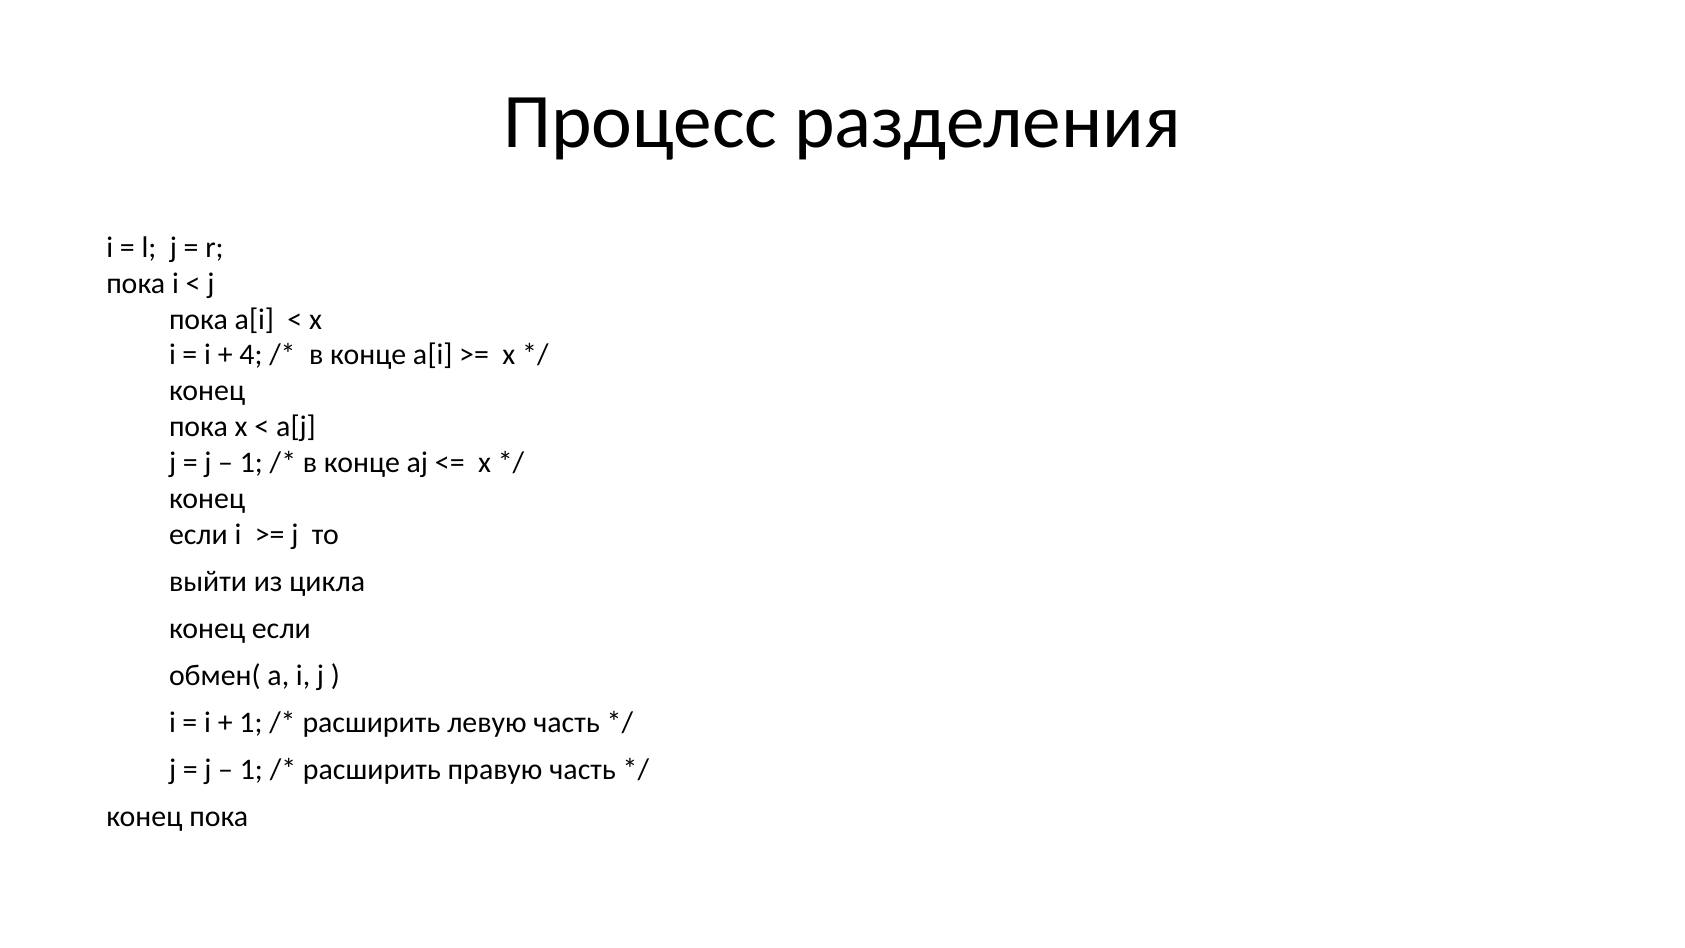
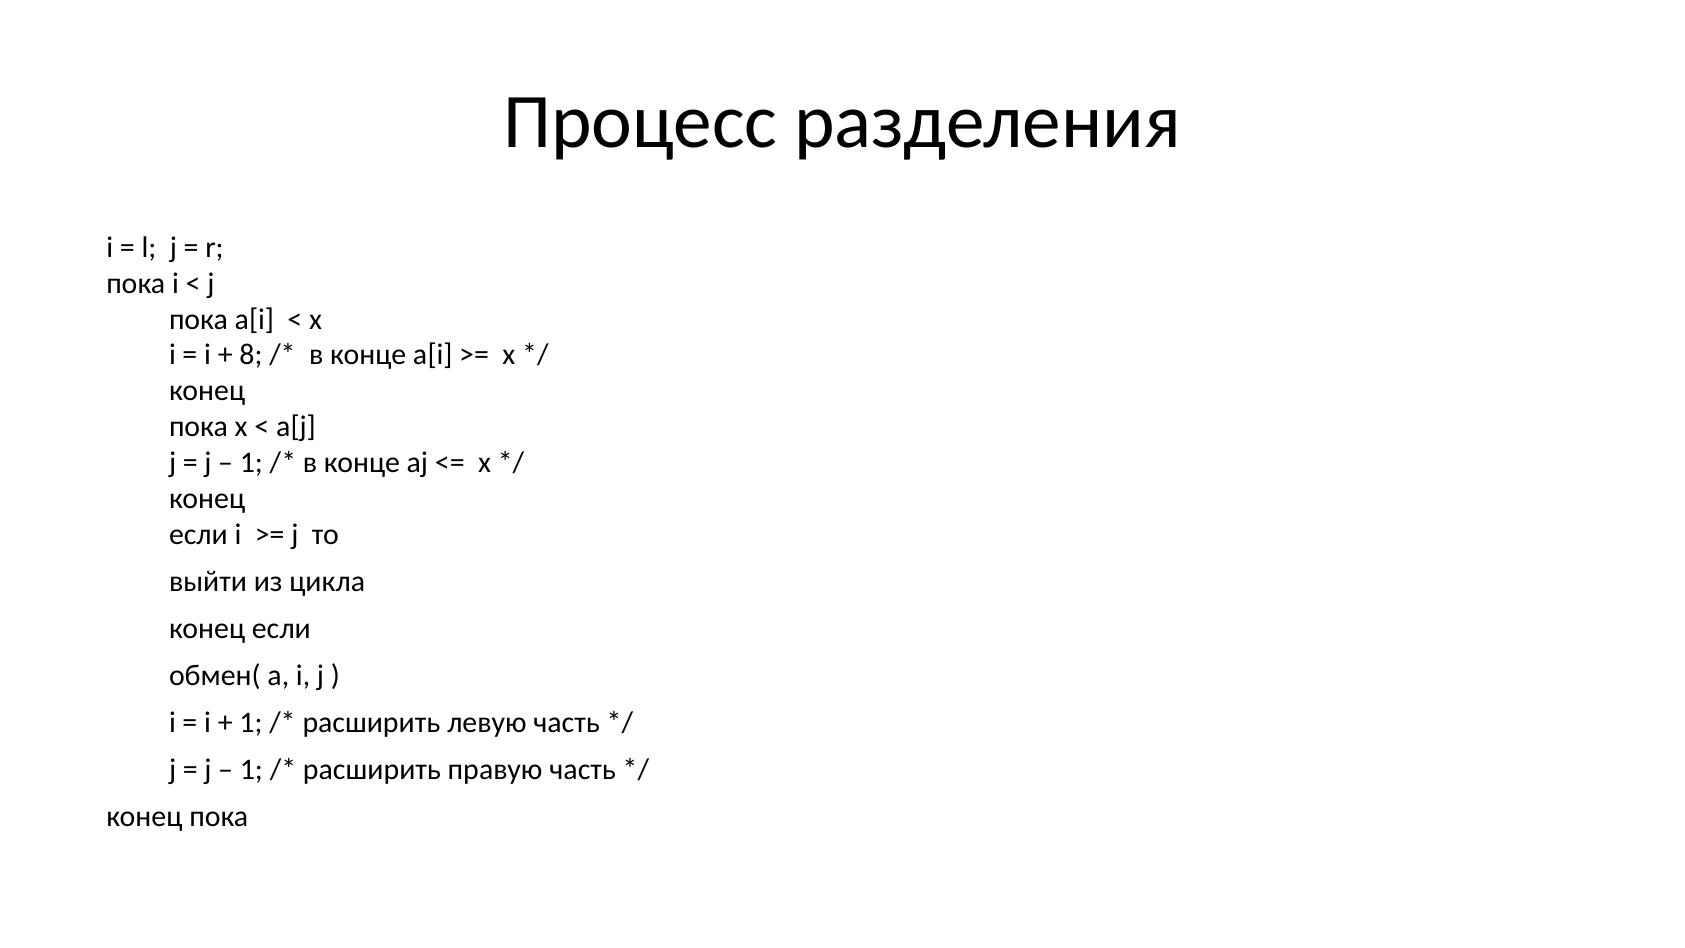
4: 4 -> 8 (251, 355)
